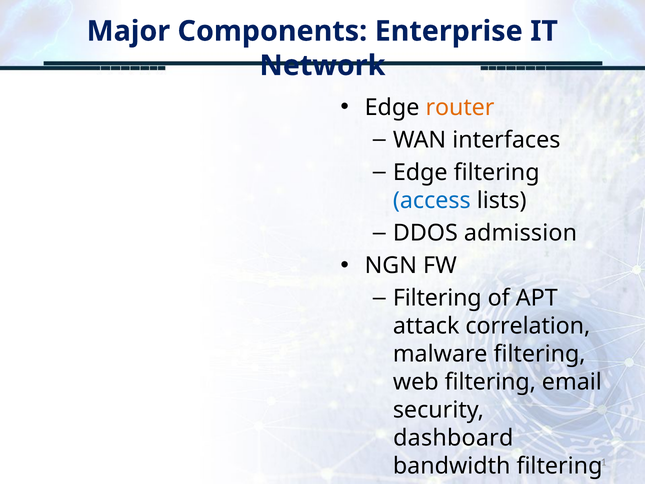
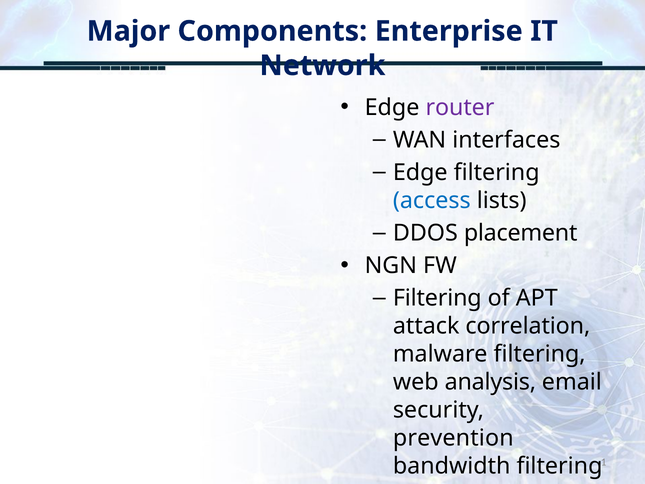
router colour: orange -> purple (460, 107)
admission: admission -> placement (521, 233)
web filtering: filtering -> analysis (490, 382)
dashboard: dashboard -> prevention (453, 438)
